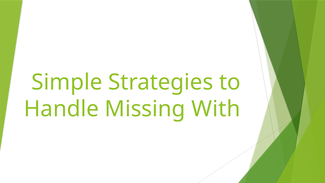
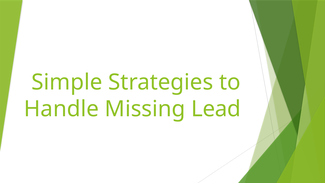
With: With -> Lead (216, 109)
